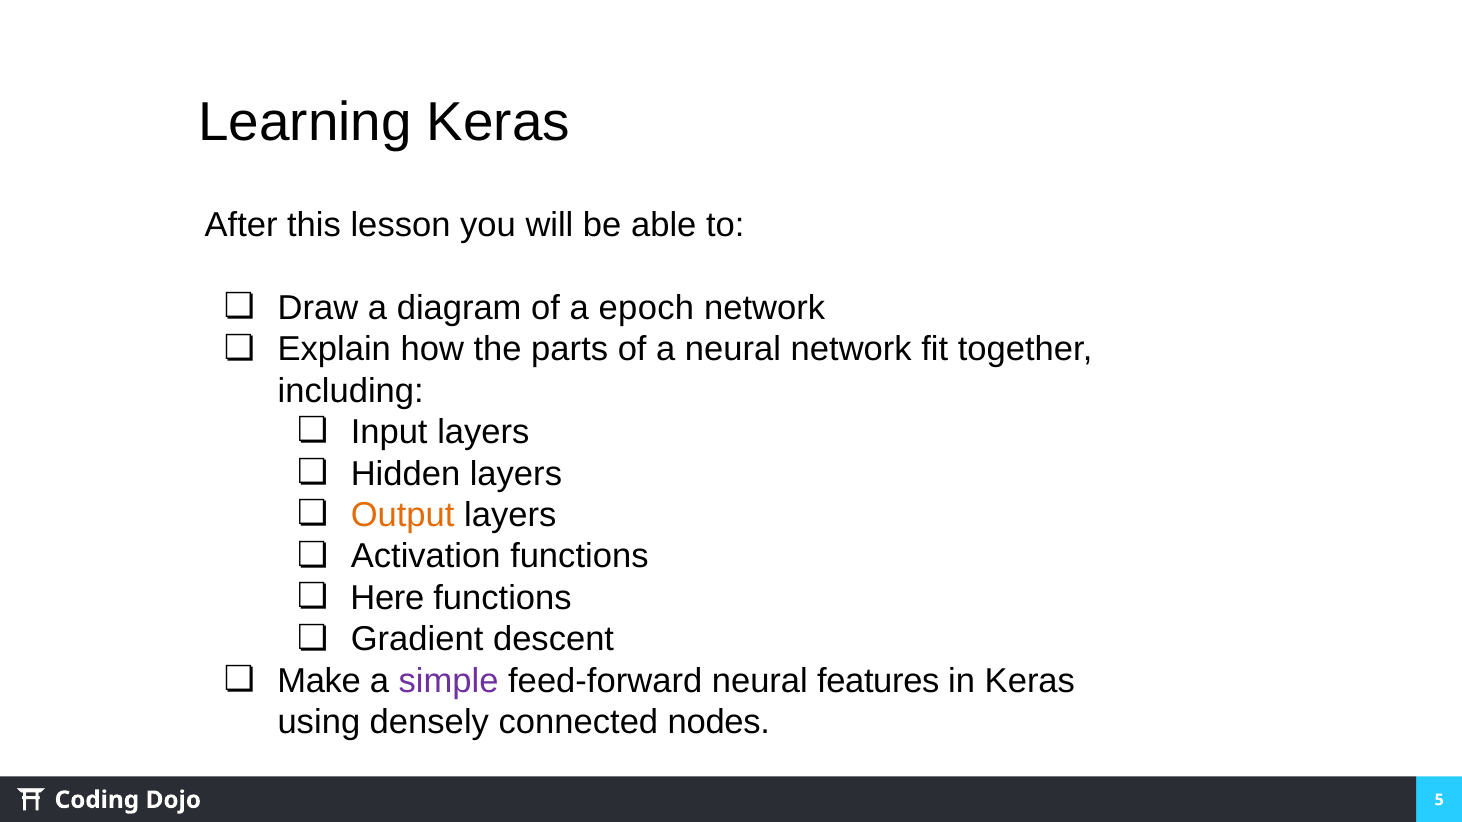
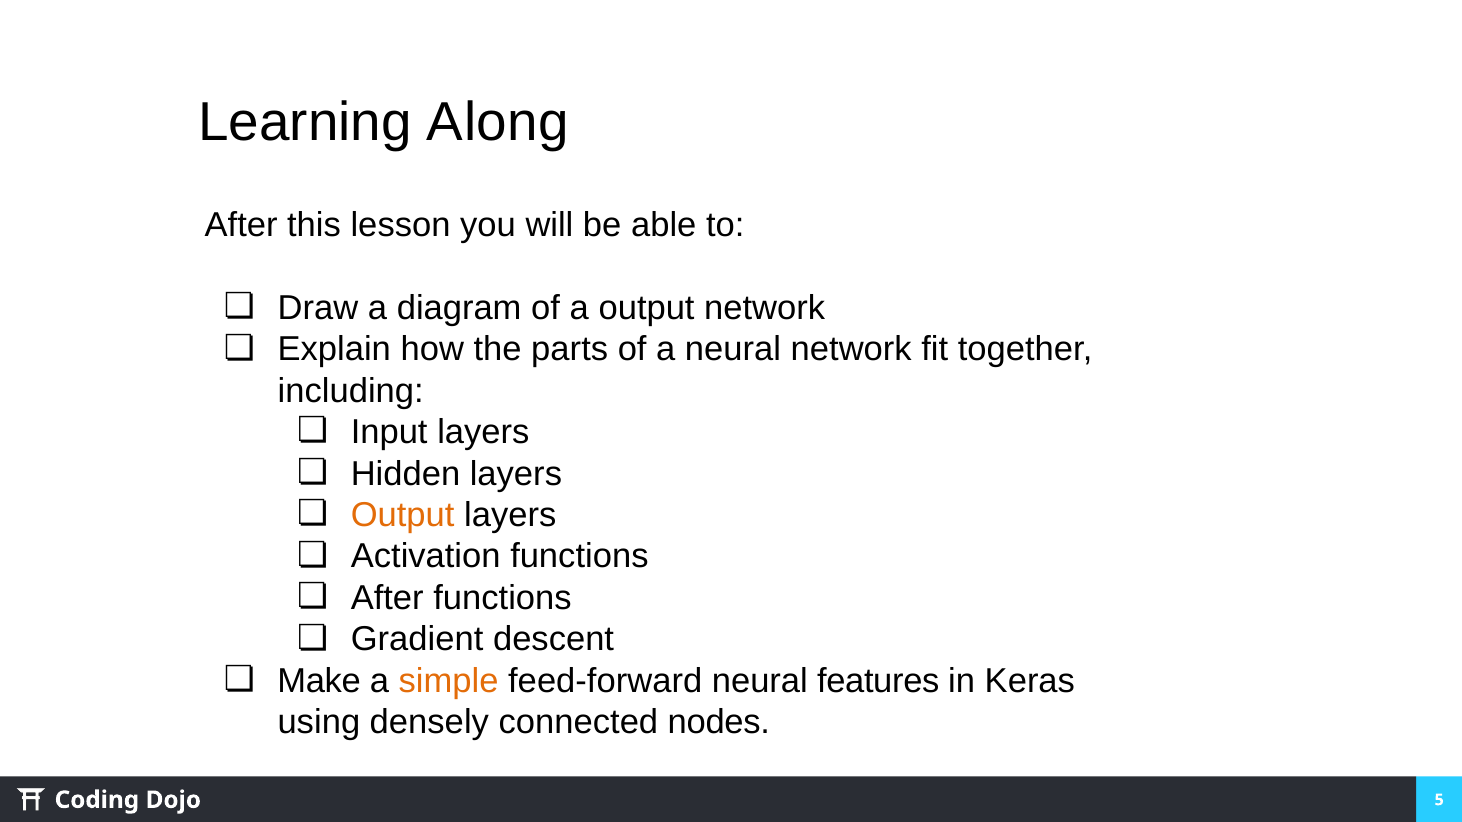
Learning Keras: Keras -> Along (498, 122)
a epoch: epoch -> output (647, 308)
Here: Here -> After (387, 598)
simple colour: purple -> orange (449, 681)
